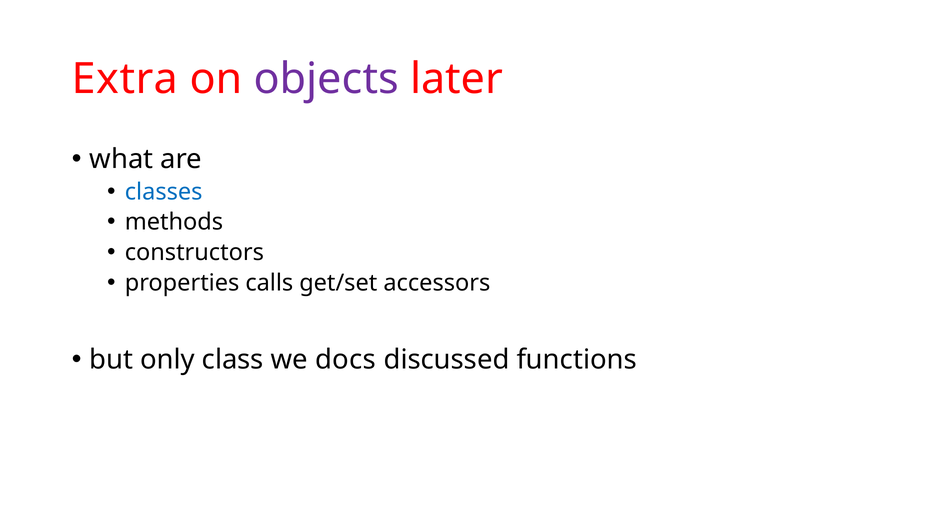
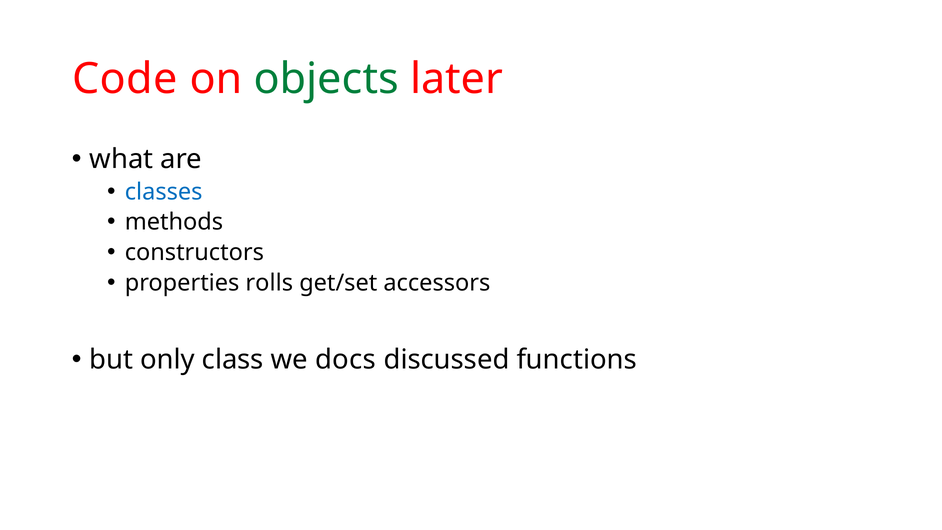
Extra: Extra -> Code (125, 79)
objects colour: purple -> green (326, 79)
calls: calls -> rolls (269, 283)
